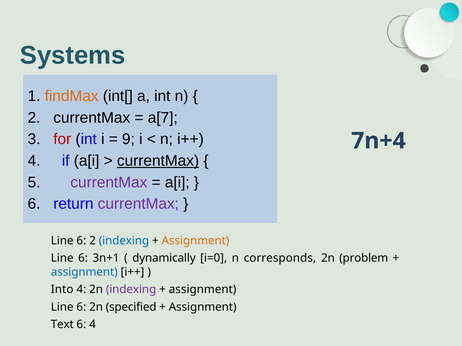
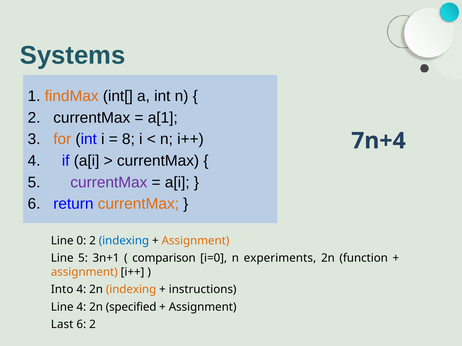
a[7: a[7 -> a[1 (163, 118)
for colour: red -> orange (62, 139)
9: 9 -> 8 (128, 139)
currentMax underline: present -> none (158, 161)
currentMax colour: purple -> orange (138, 204)
6: 6 -> 0 (81, 241)
6: 6 -> 5 (83, 259)
dynamically: dynamically -> comparison (164, 259)
corresponds: corresponds -> experiments (280, 259)
problem: problem -> function (364, 259)
assignment colour: blue -> orange (84, 272)
indexing colour: purple -> orange (131, 290)
assignment: assignment -> instructions (203, 290)
6: 6 -> 4 (81, 307)
Text: Text -> Last (62, 325)
6 4: 4 -> 2 (92, 325)
